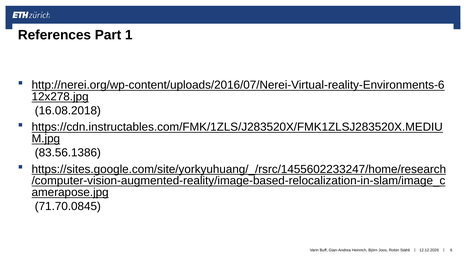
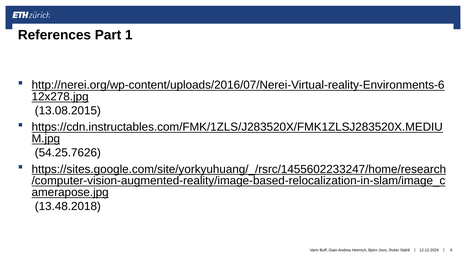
16.08.2018: 16.08.2018 -> 13.08.2015 (68, 111)
83.56.1386: 83.56.1386 -> 54.25.7626 (68, 153)
71.70.0845: 71.70.0845 -> 13.48.2018 (68, 207)
